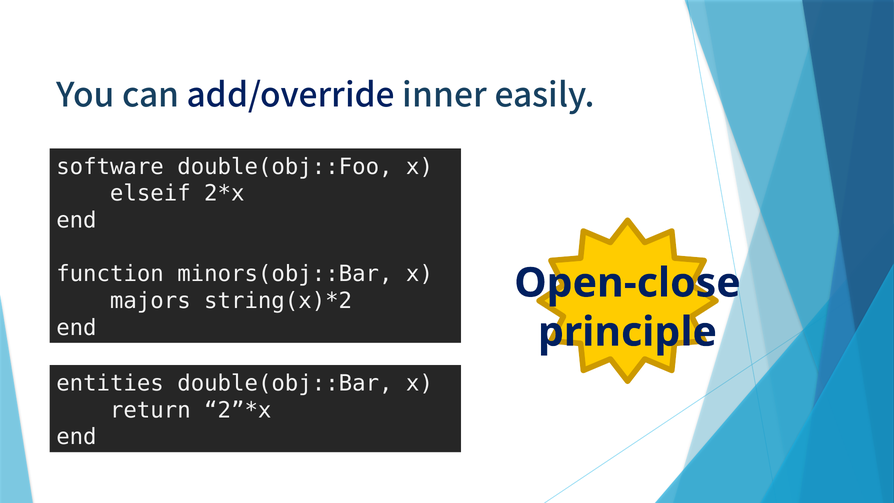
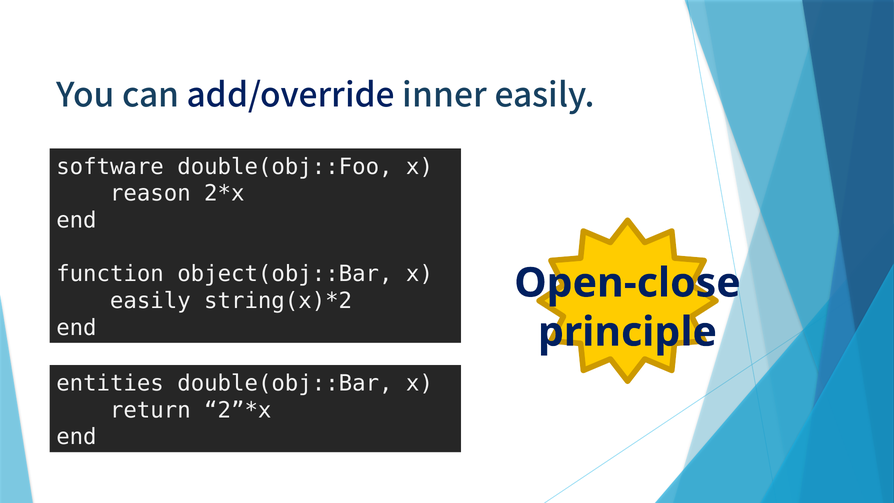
elseif: elseif -> reason (150, 193)
minors(obj::Bar: minors(obj::Bar -> object(obj::Bar (285, 274)
majors: majors -> easily (150, 301)
